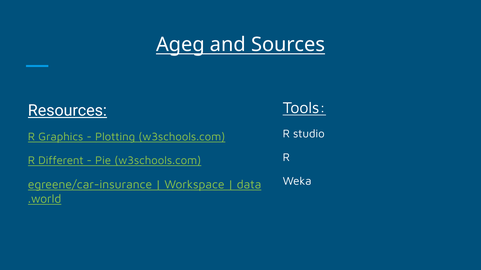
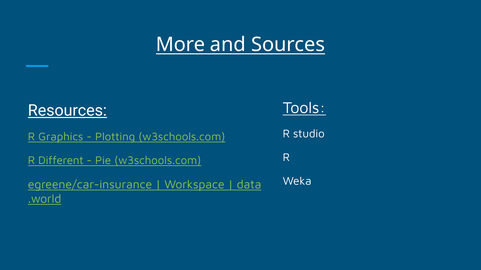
Ageg: Ageg -> More (180, 45)
